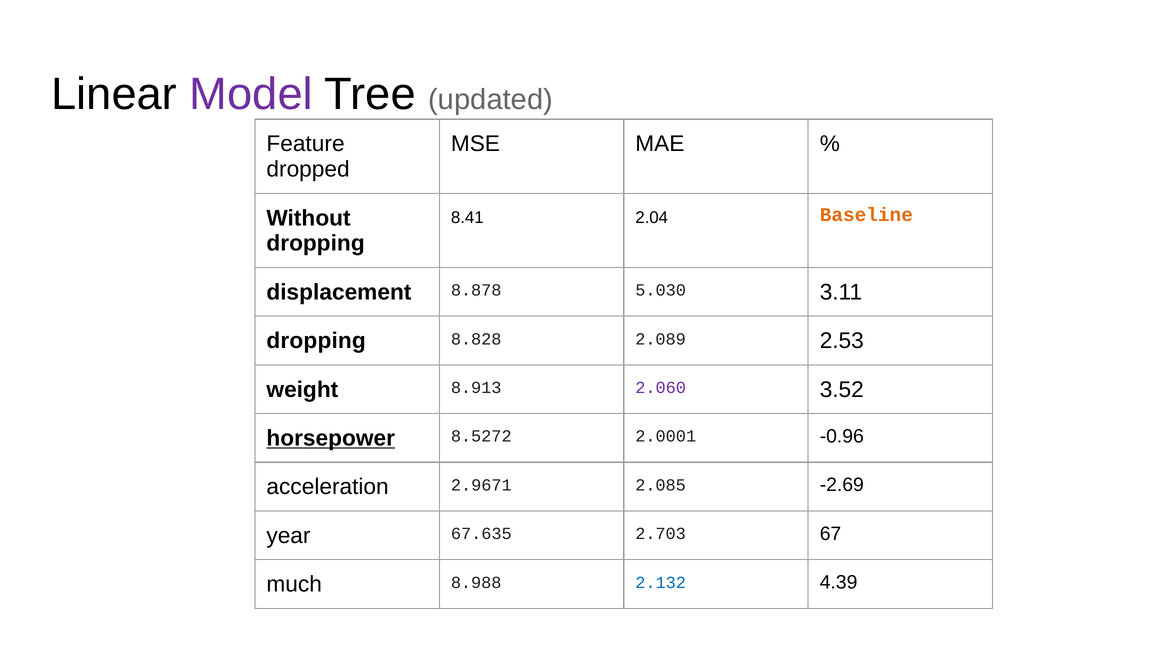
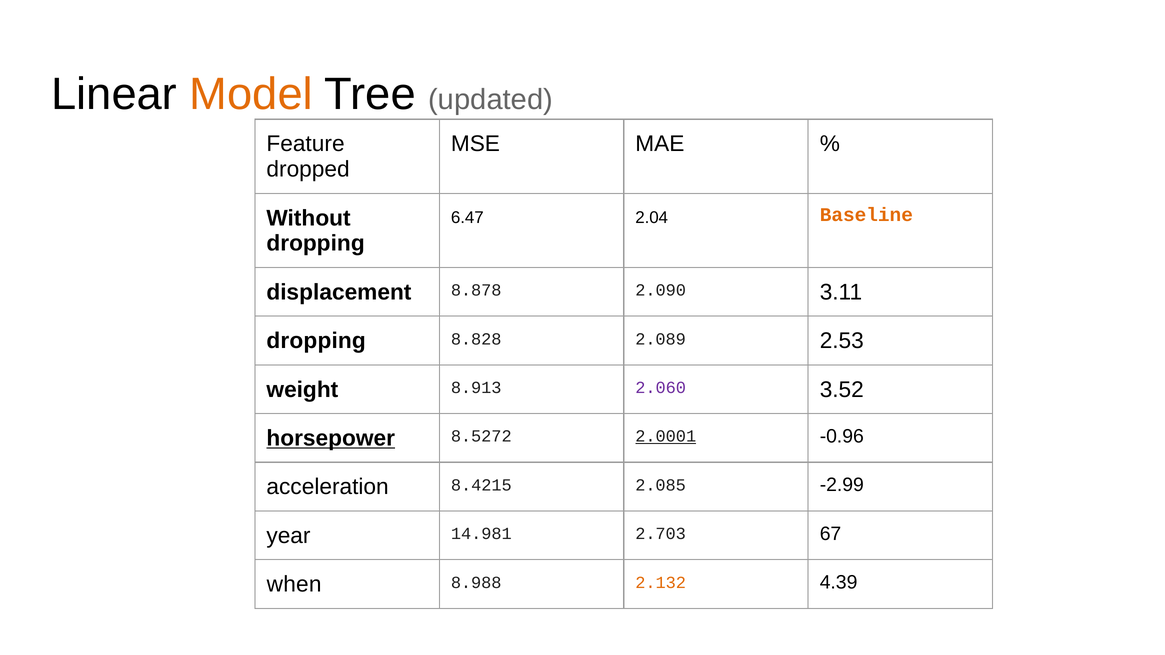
Model colour: purple -> orange (251, 94)
8.41: 8.41 -> 6.47 (467, 218)
5.030: 5.030 -> 2.090 (661, 290)
2.0001 underline: none -> present (666, 437)
2.9671: 2.9671 -> 8.4215 (481, 485)
-2.69: -2.69 -> -2.99 (842, 485)
67.635: 67.635 -> 14.981 (481, 534)
much: much -> when (294, 585)
2.132 colour: blue -> orange (661, 583)
